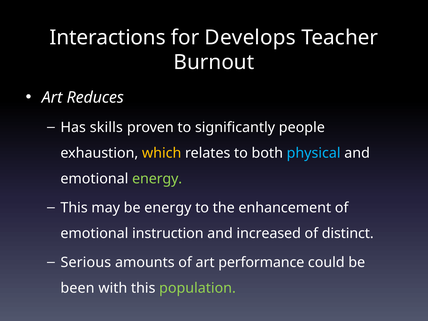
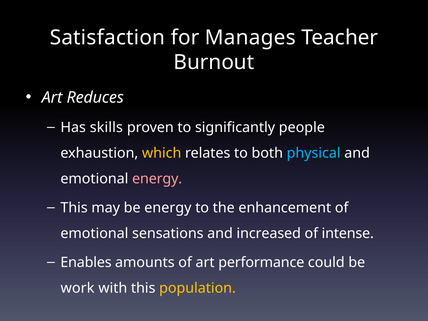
Interactions: Interactions -> Satisfaction (107, 37)
Develops: Develops -> Manages (250, 37)
energy colour: light green -> pink (157, 179)
instruction: instruction -> sensations (168, 233)
distinct: distinct -> intense (348, 233)
Serious: Serious -> Enables (86, 262)
been: been -> work (78, 288)
population colour: light green -> yellow (198, 288)
